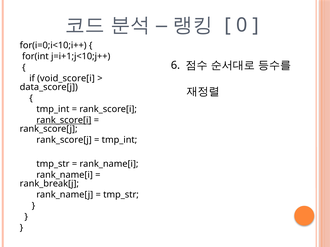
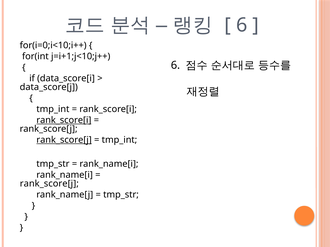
0: 0 -> 6 (242, 25)
void_score[i: void_score[i -> data_score[i (66, 78)
rank_score[j underline: none -> present (64, 140)
rank_break[j: rank_break[j -> rank_score[j (49, 184)
